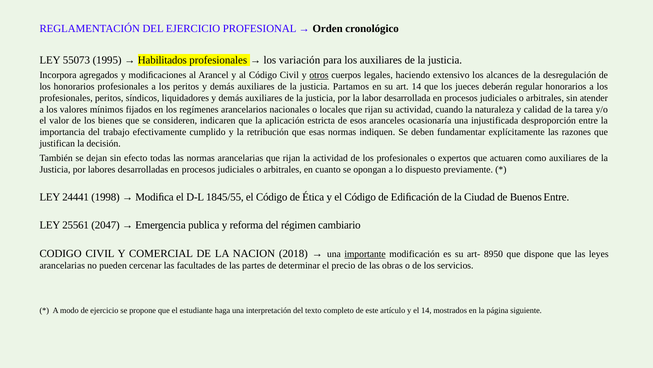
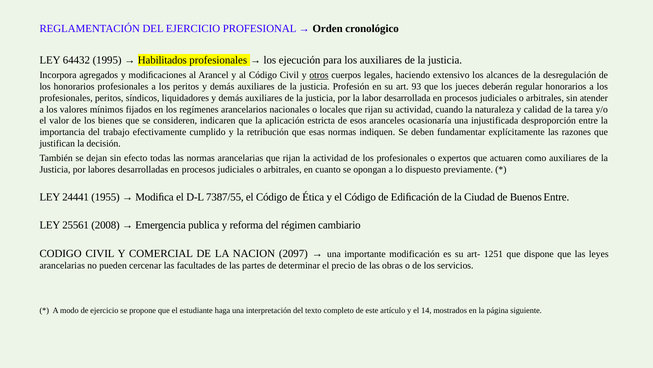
55073: 55073 -> 64432 (76, 60)
variación: variación -> ejecución (300, 60)
Partamos: Partamos -> Profesión (351, 86)
art 14: 14 -> 93 (416, 86)
1998: 1998 -> 1955 (106, 197)
1845/55: 1845/55 -> 7387/55 (225, 197)
2047: 2047 -> 2008 (106, 225)
2018: 2018 -> 2097 (293, 253)
importante underline: present -> none (365, 254)
8950: 8950 -> 1251 (493, 254)
